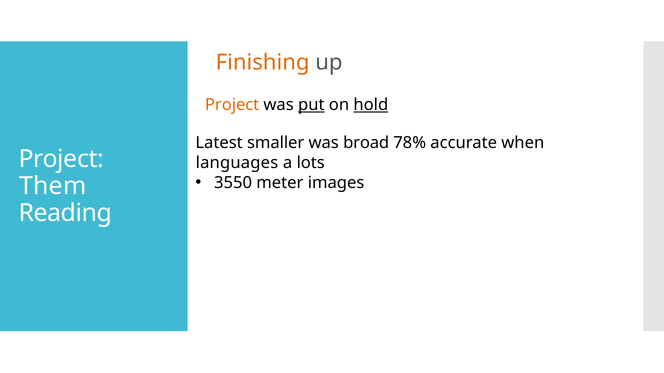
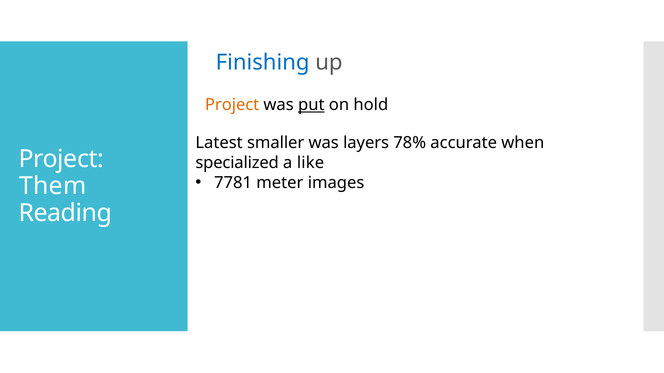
Finishing colour: orange -> blue (263, 63)
hold underline: present -> none (371, 105)
broad: broad -> layers (366, 143)
languages: languages -> specialized (237, 163)
lots: lots -> like (311, 163)
3550: 3550 -> 7781 (233, 183)
